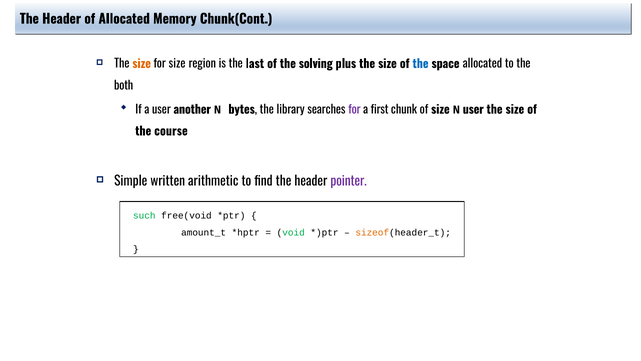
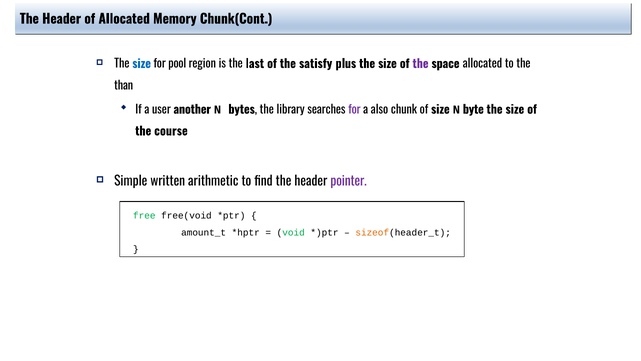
size colour: orange -> blue (142, 64)
for size: size -> pool (177, 64)
solving: solving -> satisfy (316, 64)
the colour: blue -> purple (421, 64)
both: both -> than (124, 86)
first: first -> also (380, 110)
N user: user -> byte (473, 110)
such: such -> free (144, 215)
